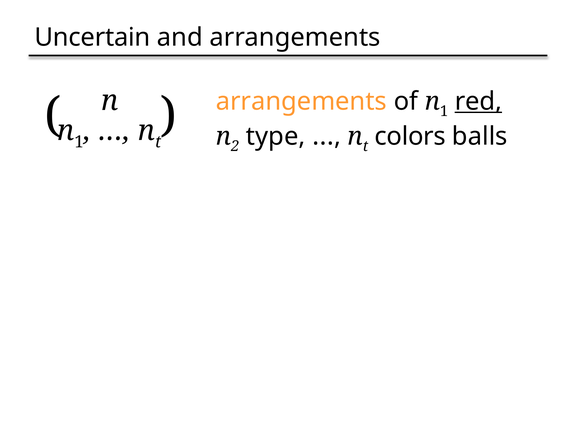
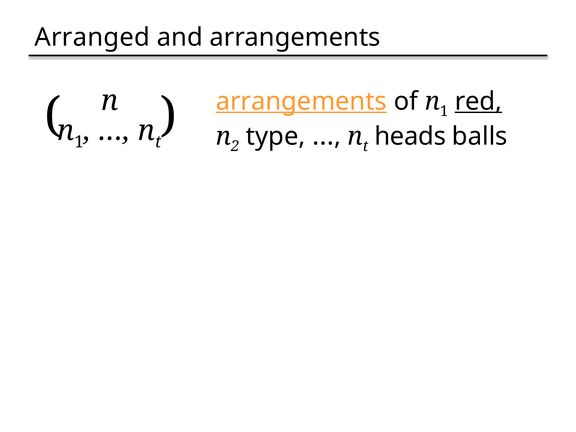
Uncertain: Uncertain -> Arranged (92, 37)
arrangements underline: none -> present (301, 101)
colors: colors -> heads (410, 136)
